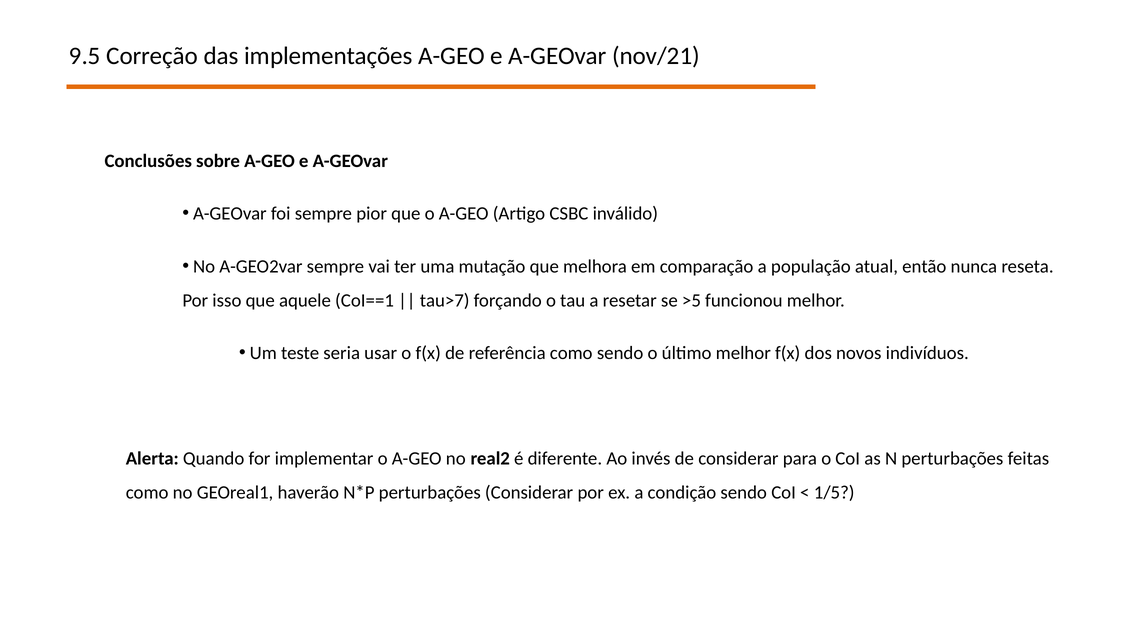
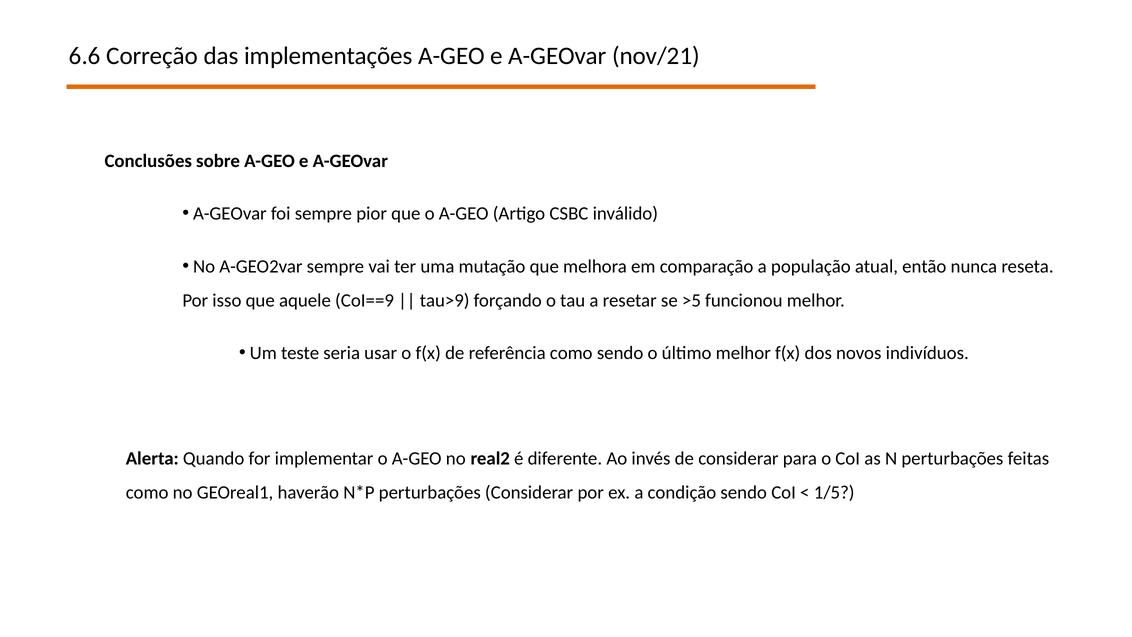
9.5: 9.5 -> 6.6 (85, 56)
CoI==1: CoI==1 -> CoI==9 (365, 301)
tau>7: tau>7 -> tau>9 (445, 301)
